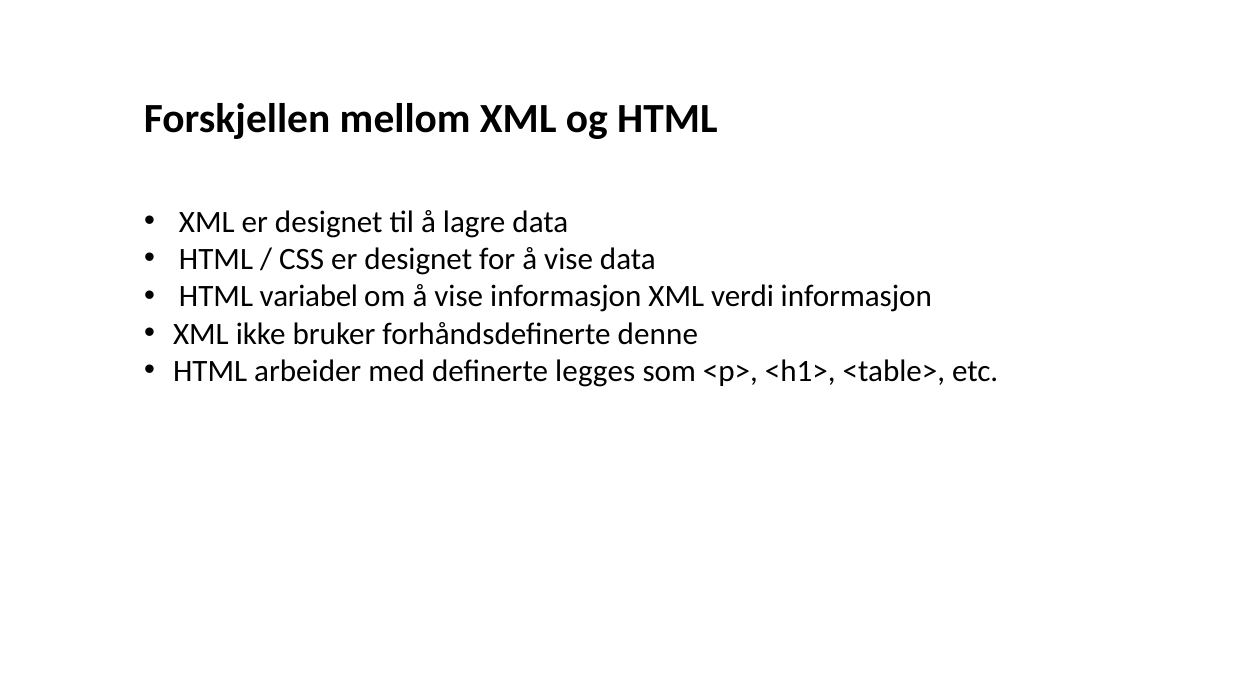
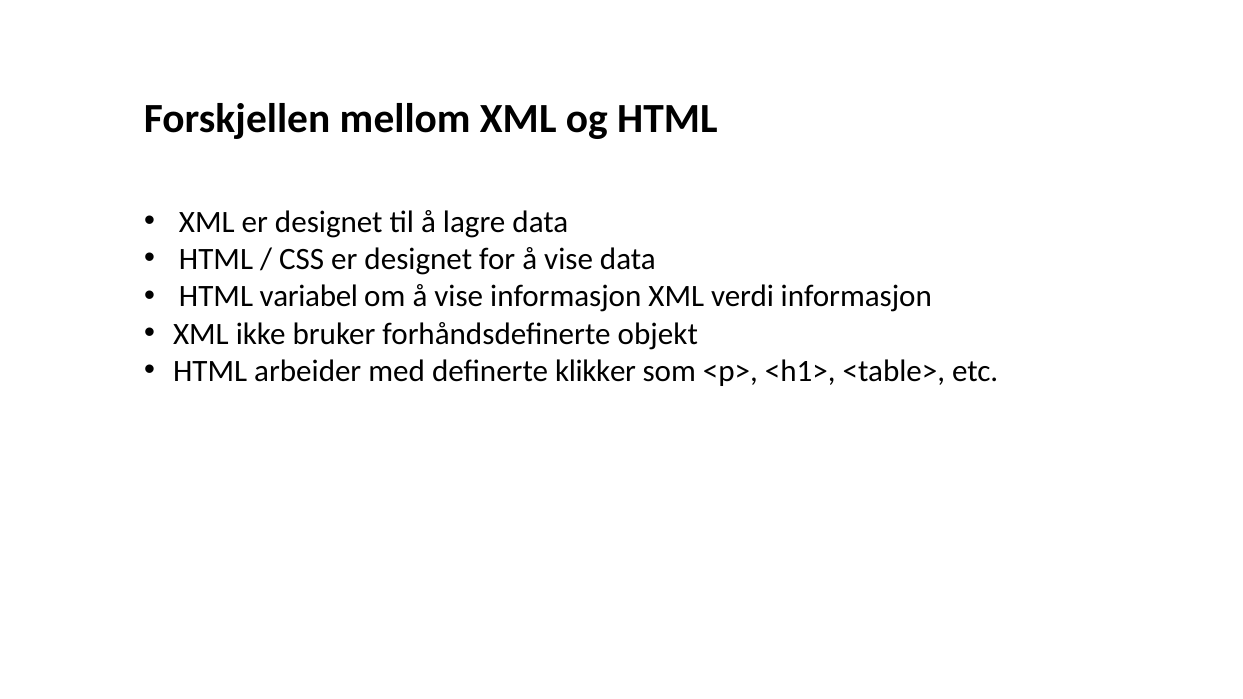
denne: denne -> objekt (658, 334)
legges: legges -> klikker (596, 371)
